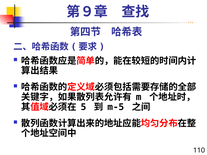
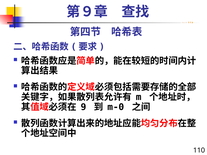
5: 5 -> 9 (83, 107)
m-5: m-5 -> m-0 (116, 107)
